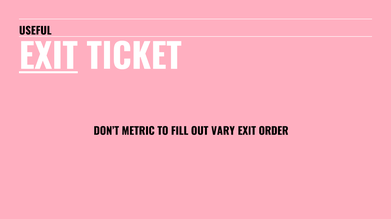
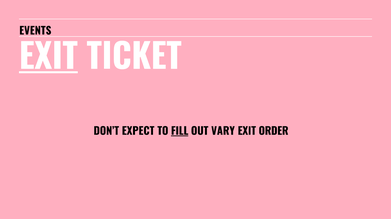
USEFUL: USEFUL -> EVENTS (35, 31)
METRIC: METRIC -> EXPECT (138, 132)
FILL underline: none -> present (180, 132)
